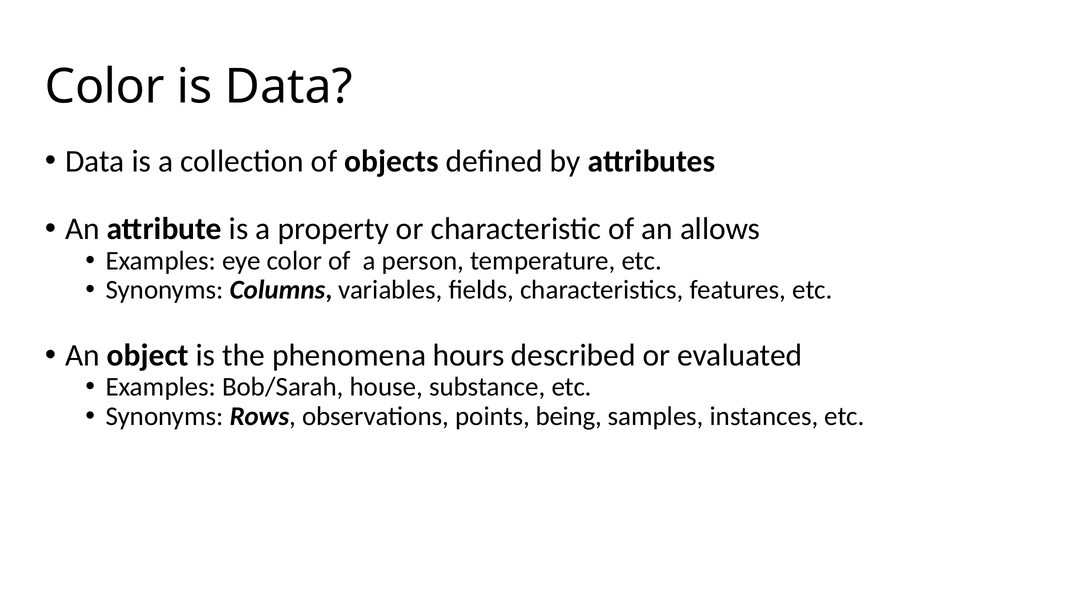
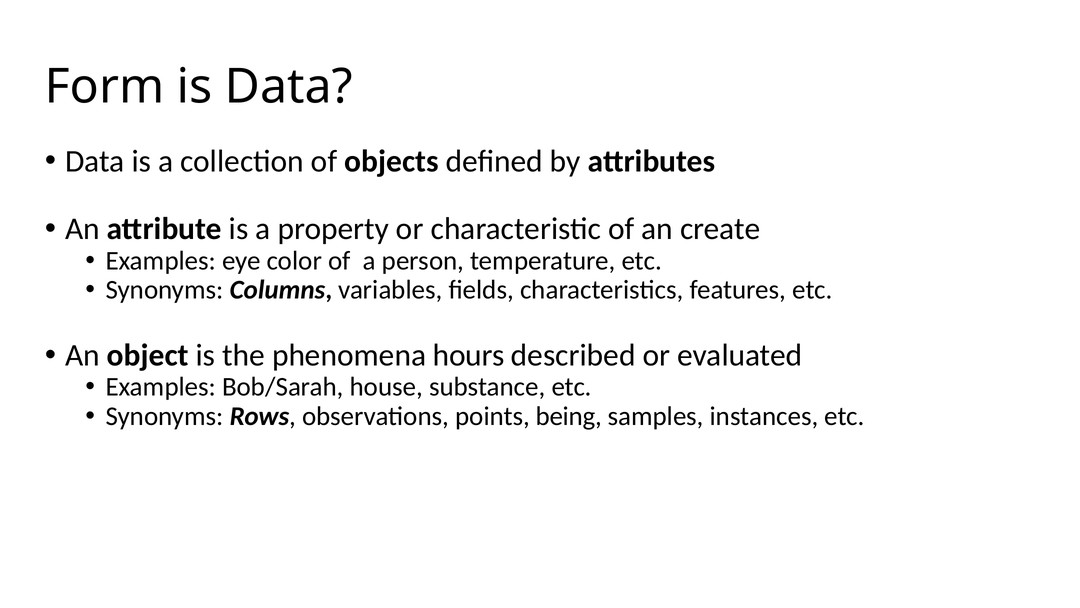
Color: Color -> Form (105, 86)
allows: allows -> create (720, 229)
